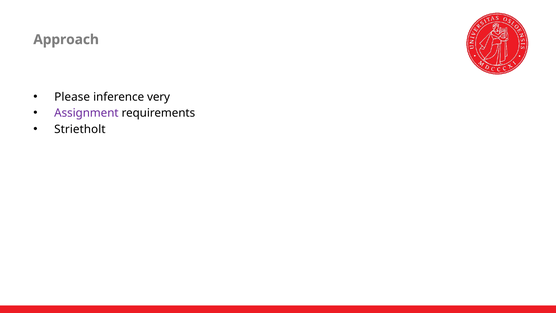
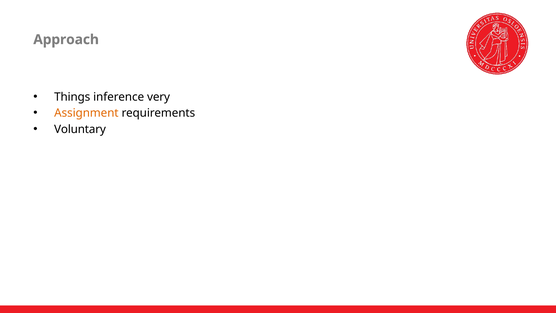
Please: Please -> Things (72, 97)
Assignment colour: purple -> orange (86, 113)
Strietholt: Strietholt -> Voluntary (80, 129)
